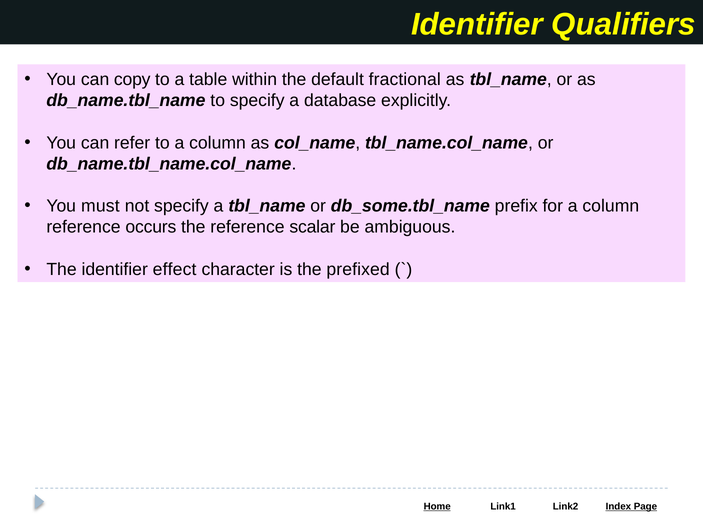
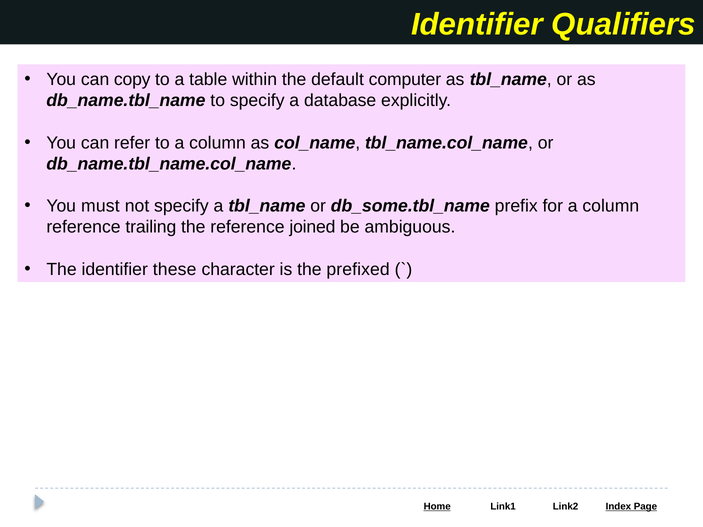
fractional: fractional -> computer (405, 80)
occurs: occurs -> trailing (151, 227)
scalar: scalar -> joined (312, 227)
effect: effect -> these (175, 269)
